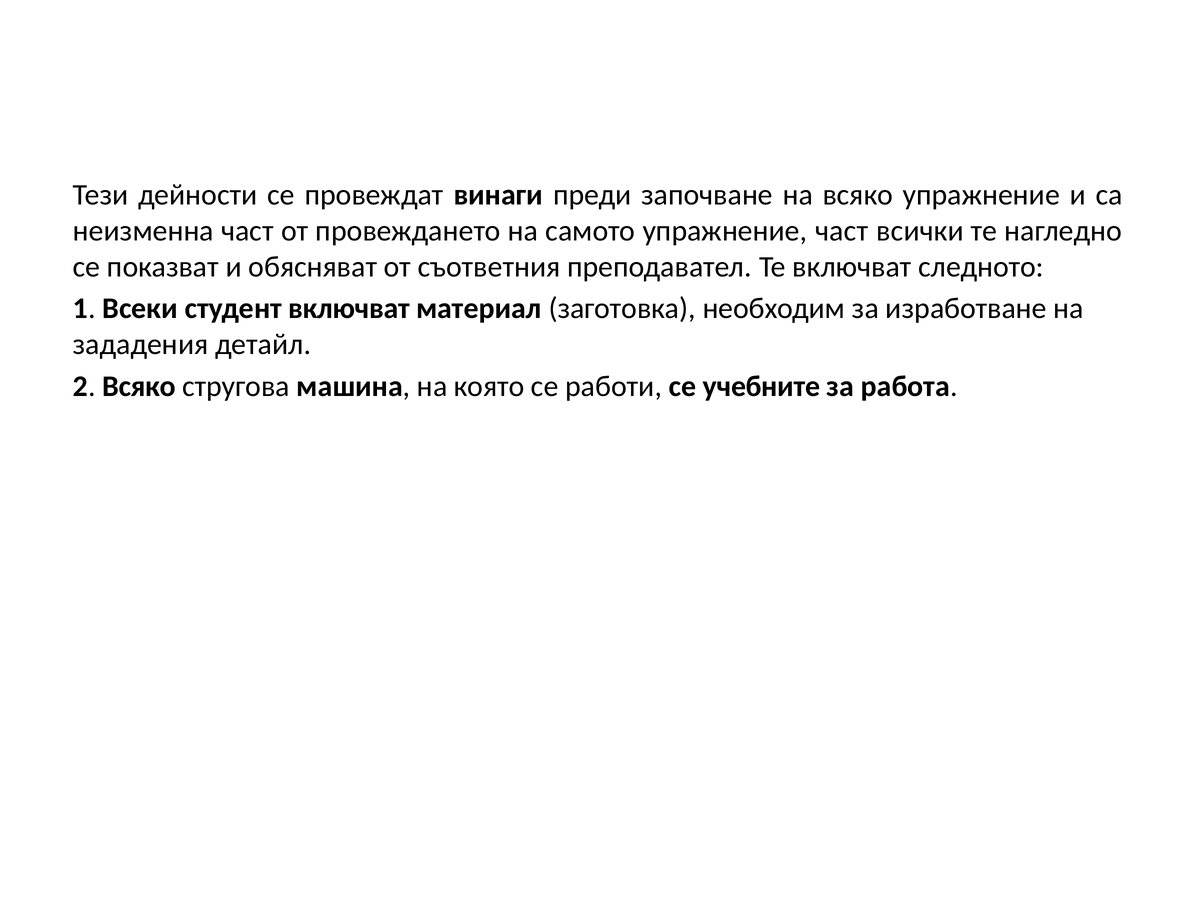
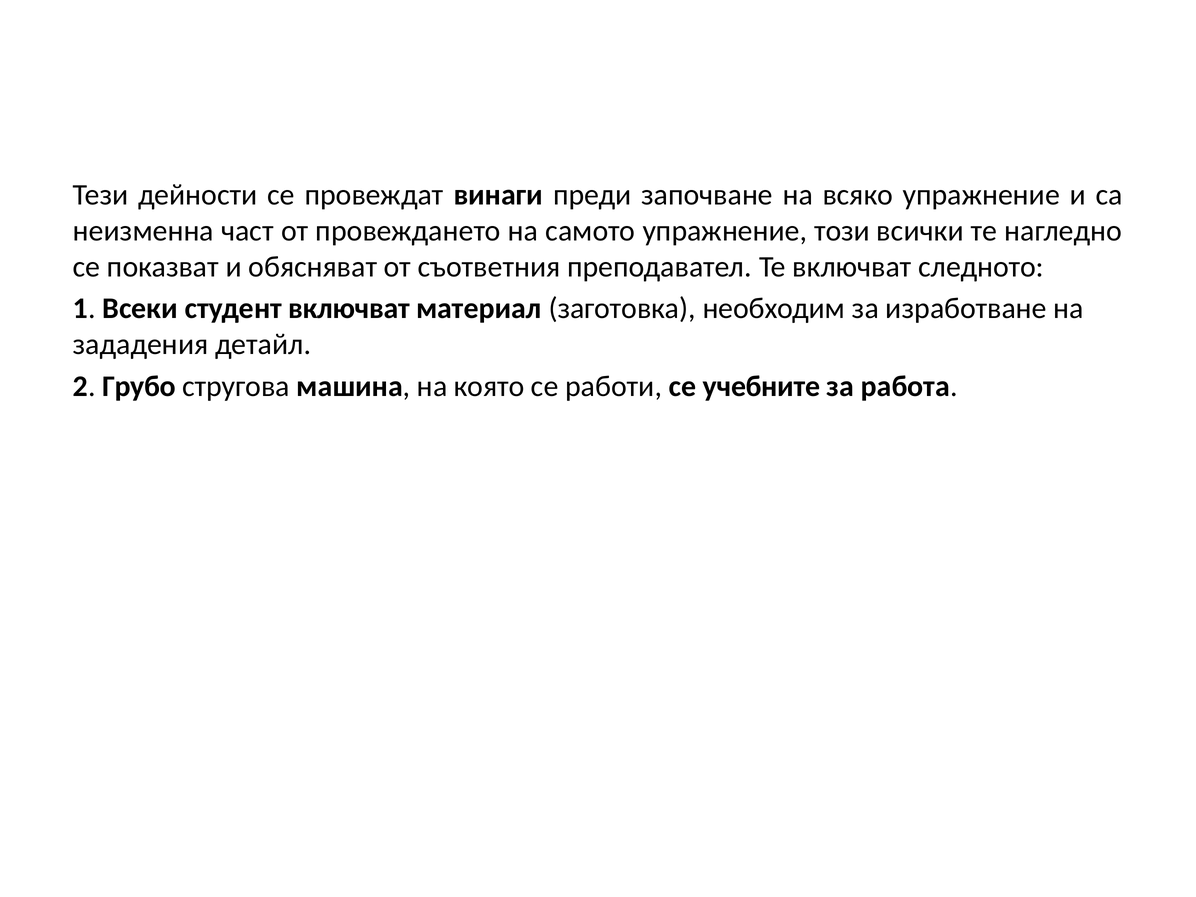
упражнение част: част -> този (842, 231)
2 Всяко: Всяко -> Грубо (139, 386)
